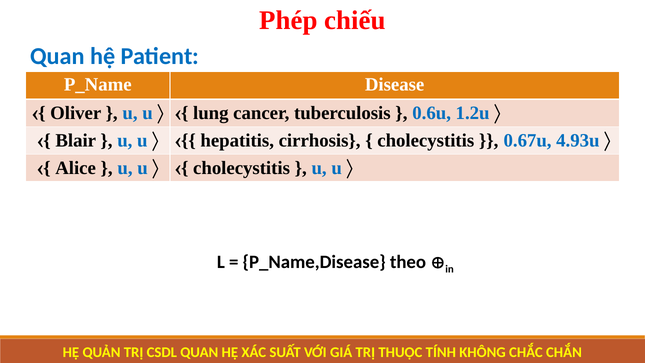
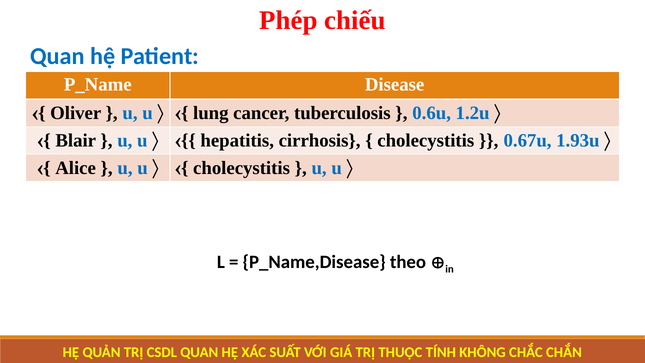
4.93u: 4.93u -> 1.93u (578, 140)
